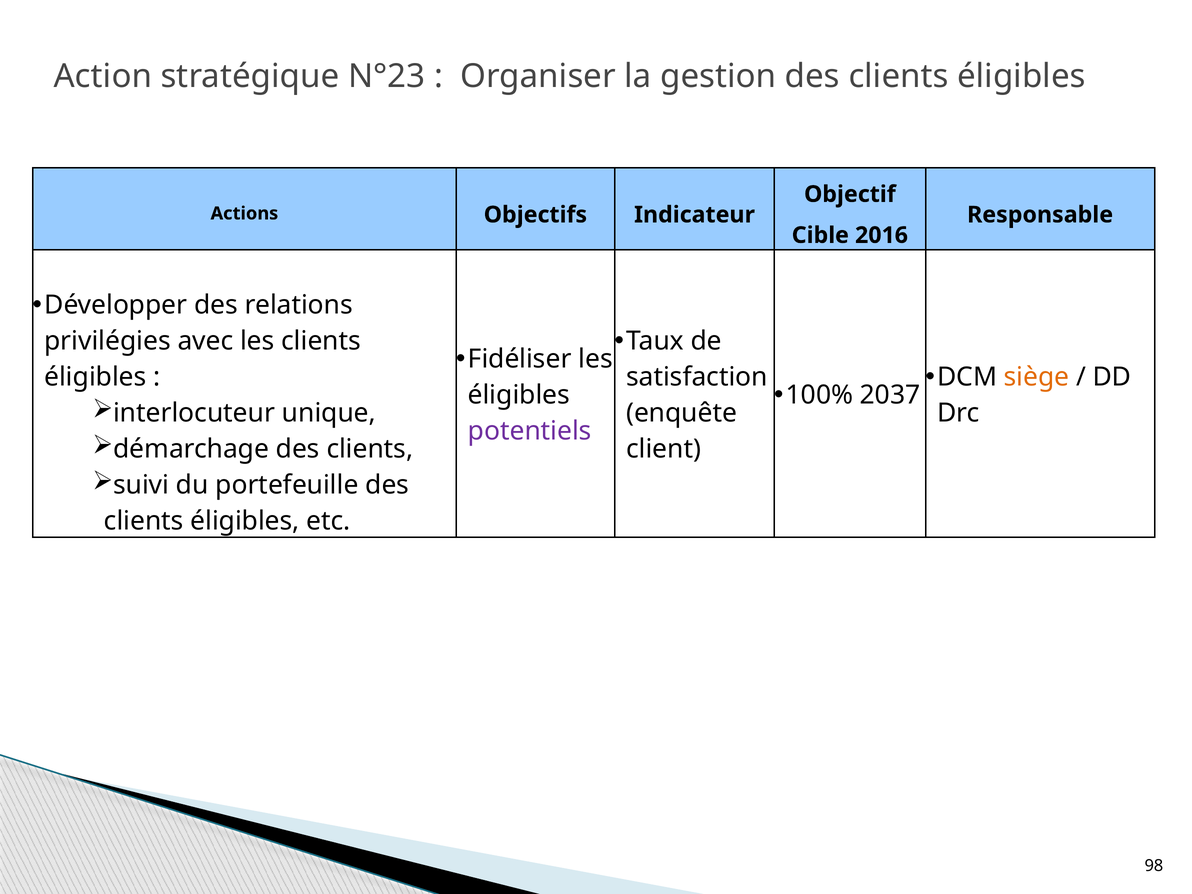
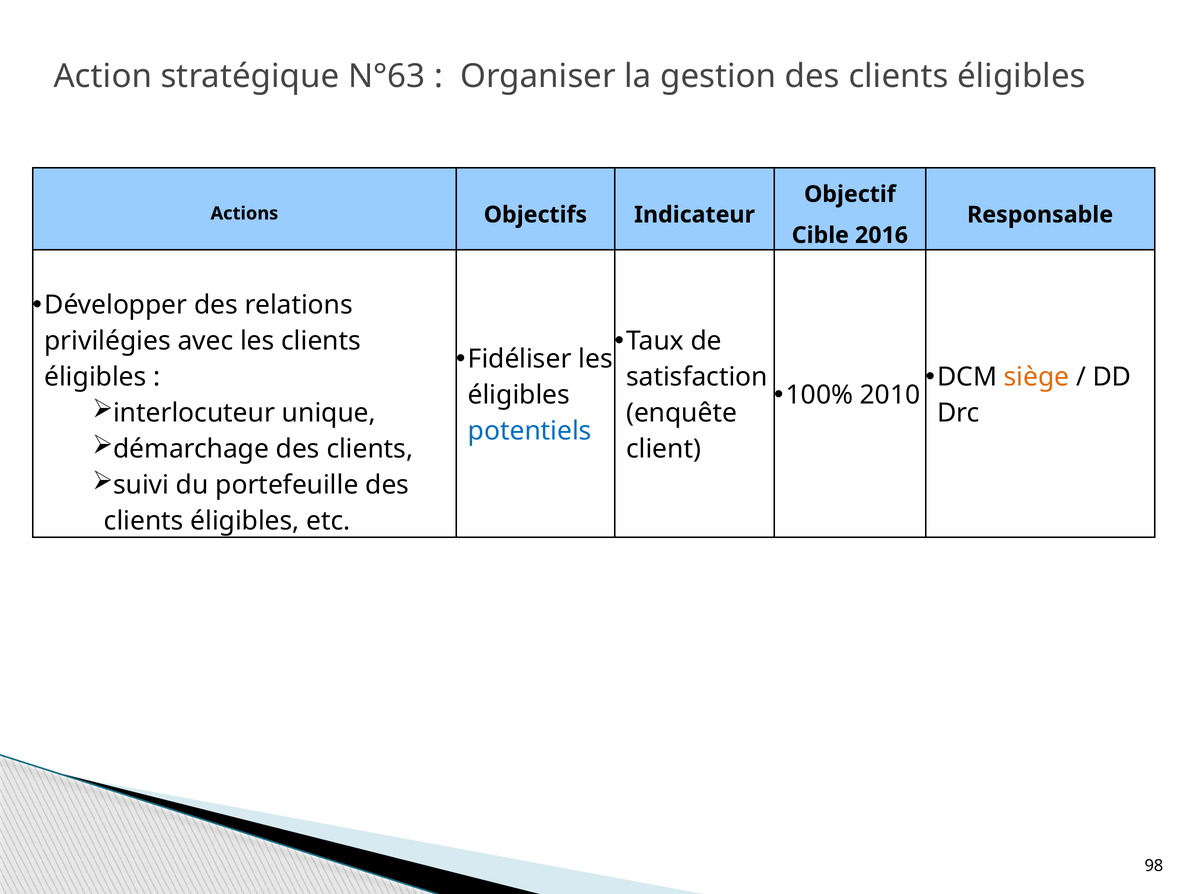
N°23: N°23 -> N°63 (387, 76)
2037: 2037 -> 2010 (890, 395)
potentiels colour: purple -> blue (530, 431)
